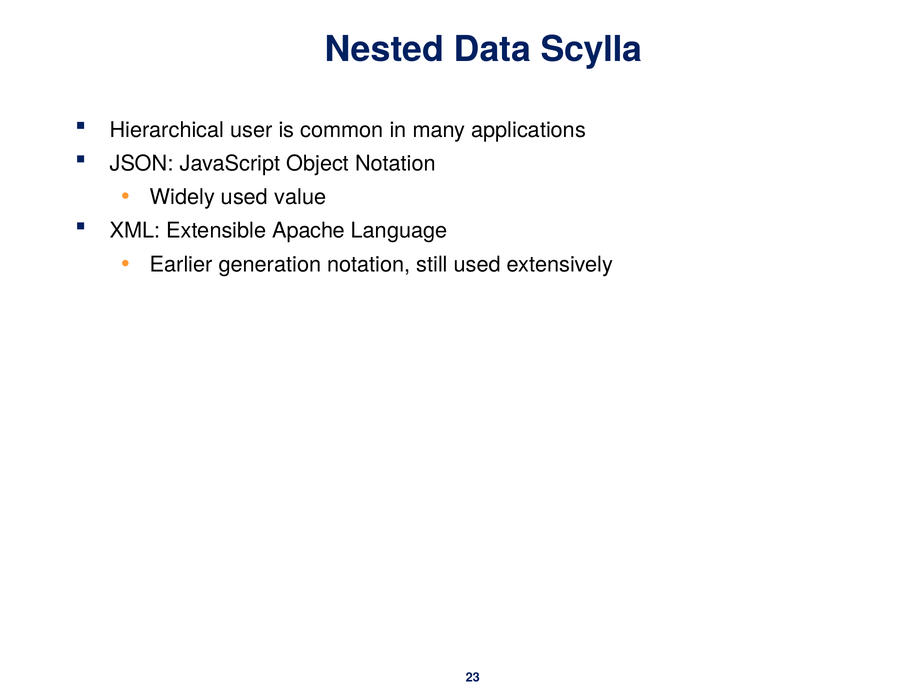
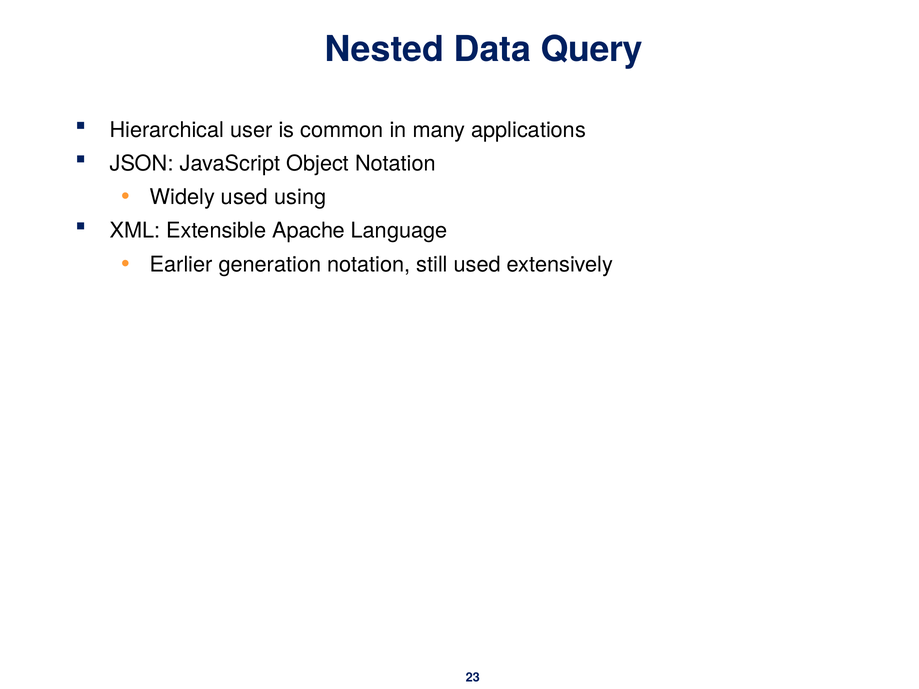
Scylla: Scylla -> Query (592, 49)
value: value -> using (300, 197)
